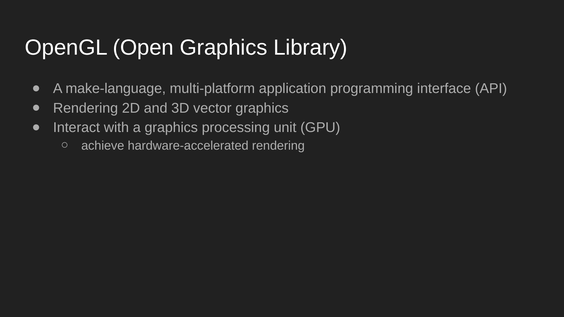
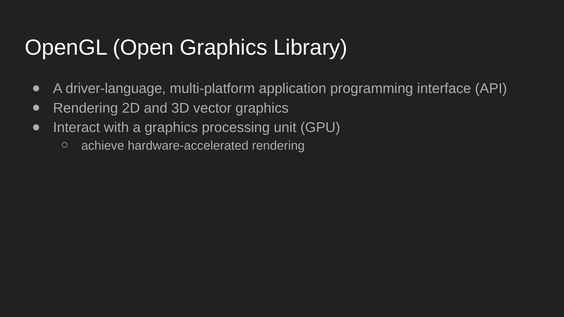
make-language: make-language -> driver-language (116, 89)
